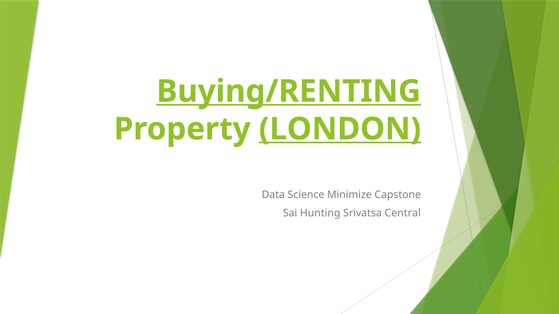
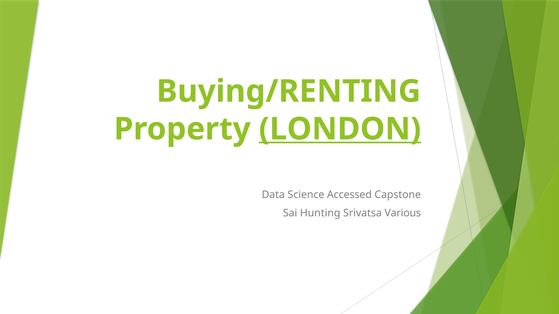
Buying/RENTING underline: present -> none (289, 91)
Minimize: Minimize -> Accessed (349, 195)
Central: Central -> Various (403, 213)
